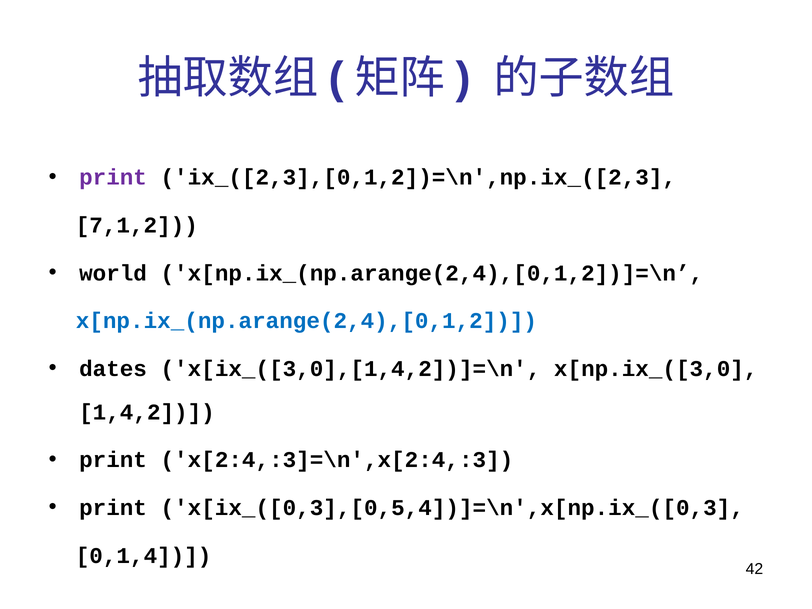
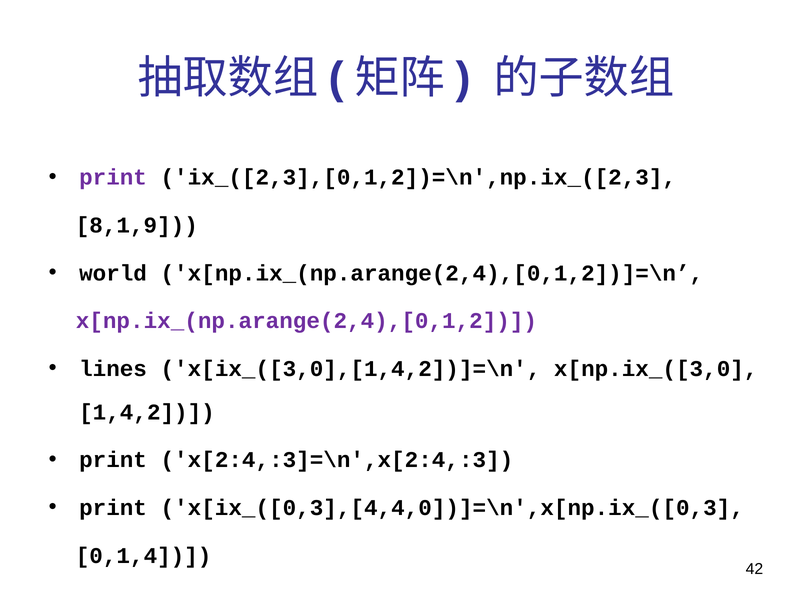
7,1,2: 7,1,2 -> 8,1,9 (137, 225)
x[np.ix_(np.arange(2,4),[0,1,2 colour: blue -> purple (306, 321)
dates: dates -> lines (113, 369)
x[ix_([0,3],[0,5,4])]=\n',x[np.ix_([0,3: x[ix_([0,3],[0,5,4])]=\n',x[np.ix_([0,3 -> x[ix_([0,3],[4,4,0])]=\n',x[np.ix_([0,3 (452, 508)
